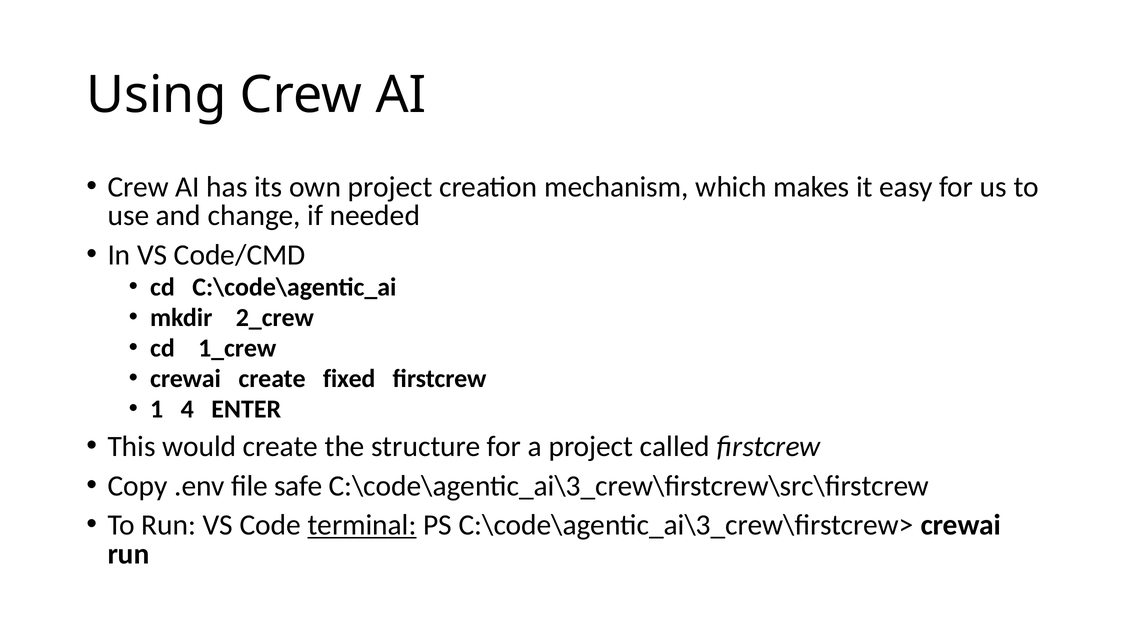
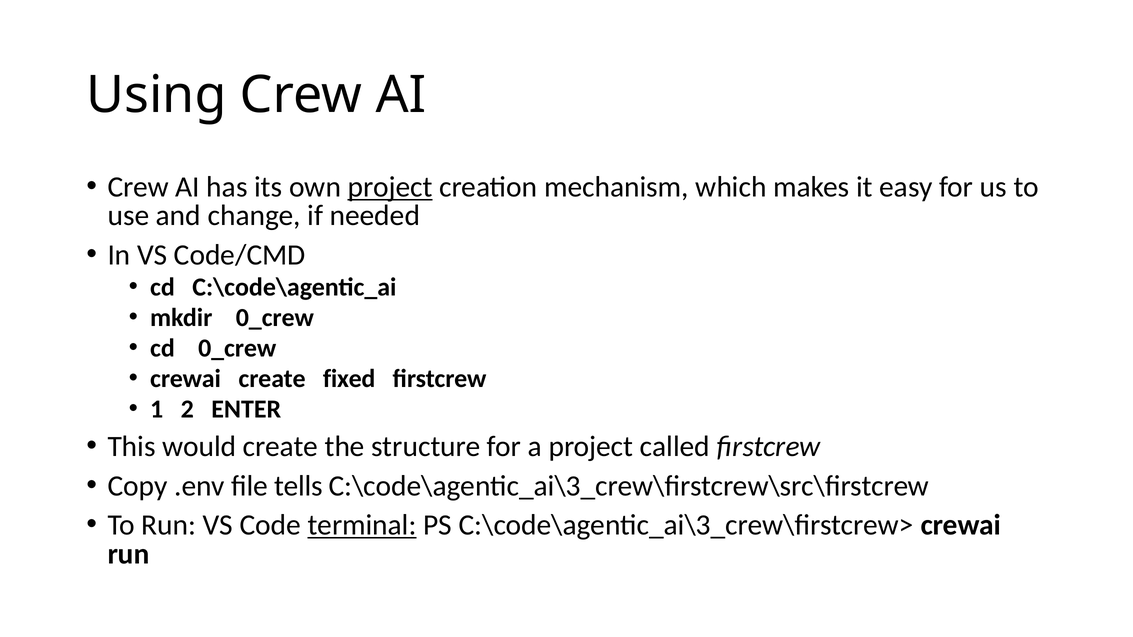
project underline: none -> present (390, 187)
mkdir 2_crew: 2_crew -> 0_crew (275, 318)
cd 1_crew: 1_crew -> 0_crew (237, 348)
4: 4 -> 2 (187, 409)
safe: safe -> tells (298, 486)
